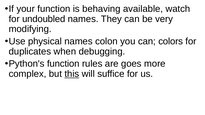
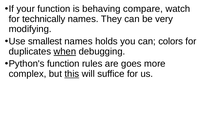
available: available -> compare (143, 9)
undoubled: undoubled -> technically (44, 19)
physical: physical -> smallest (45, 41)
colon: colon -> holds (106, 41)
when underline: none -> present (65, 52)
